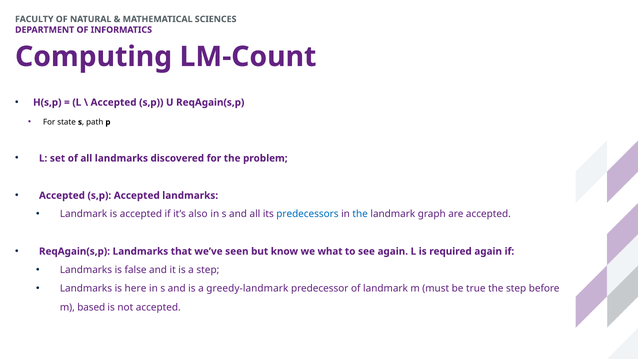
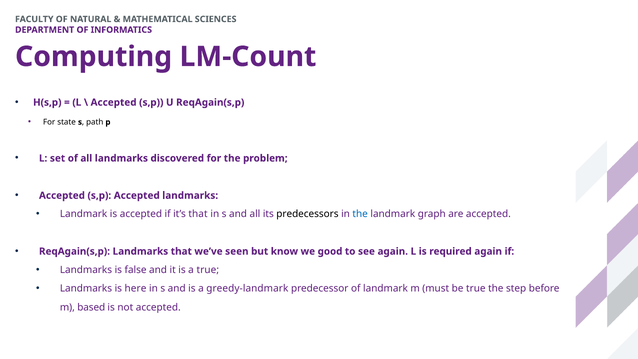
it’s also: also -> that (198, 214)
predecessors colour: blue -> black (307, 214)
what: what -> good (330, 251)
a step: step -> true (208, 270)
